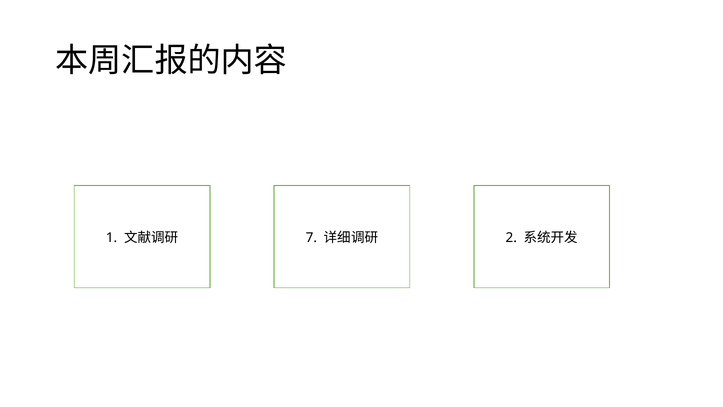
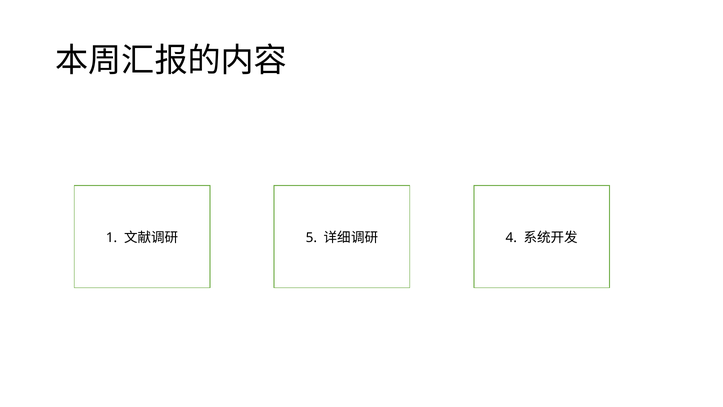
7: 7 -> 5 (311, 237)
2: 2 -> 4 (511, 237)
